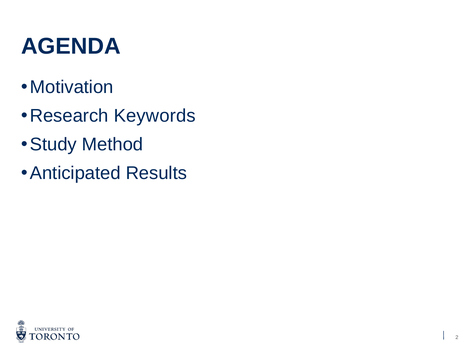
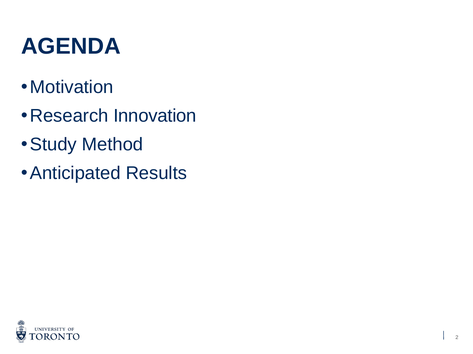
Keywords: Keywords -> Innovation (155, 116)
